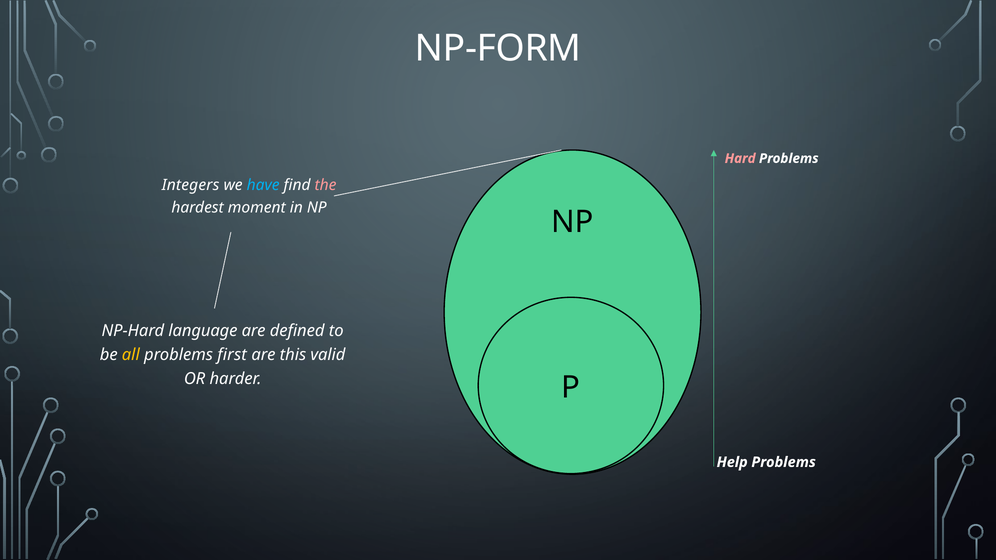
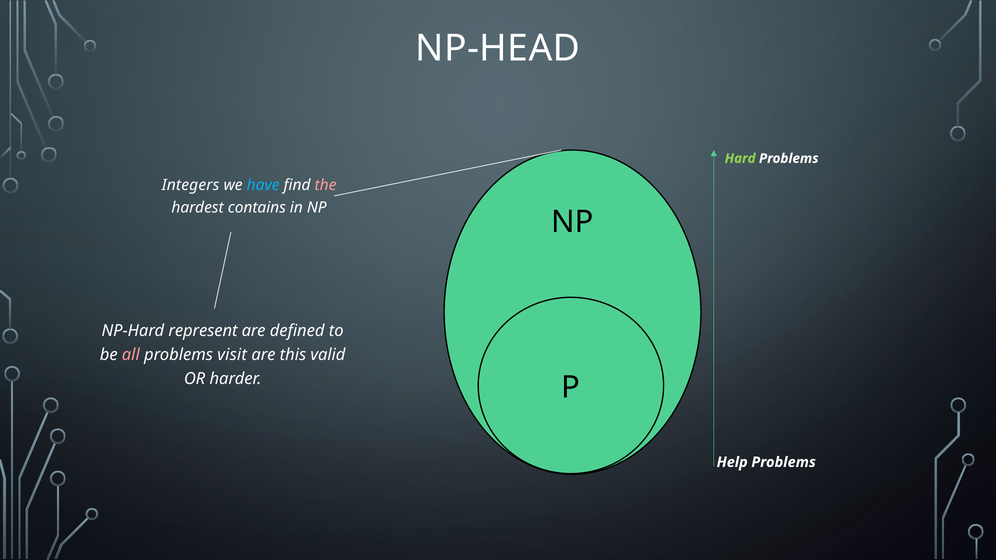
NP-FORM: NP-FORM -> NP-HEAD (498, 49)
Hard colour: pink -> light green (740, 159)
moment: moment -> contains (257, 208)
language: language -> represent (203, 331)
all colour: yellow -> pink (131, 355)
first: first -> visit (232, 355)
